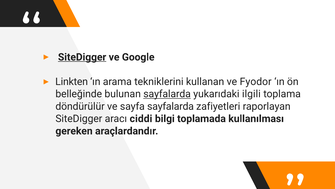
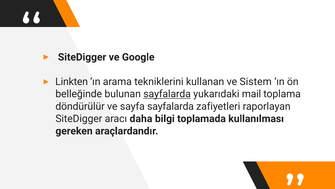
SiteDigger underline: present -> none (82, 57)
Fyodor: Fyodor -> Sistem (256, 82)
ilgili: ilgili -> mail (251, 94)
ciddi: ciddi -> daha (141, 118)
